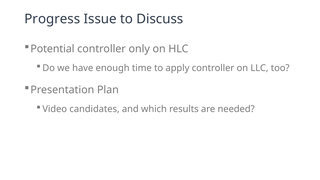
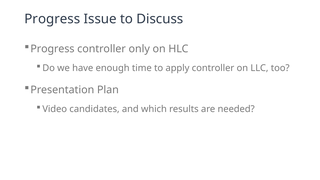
Potential: Potential -> Progress (52, 49)
